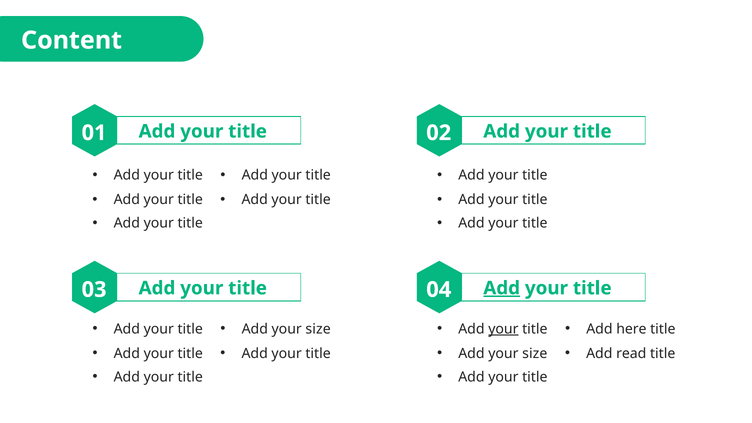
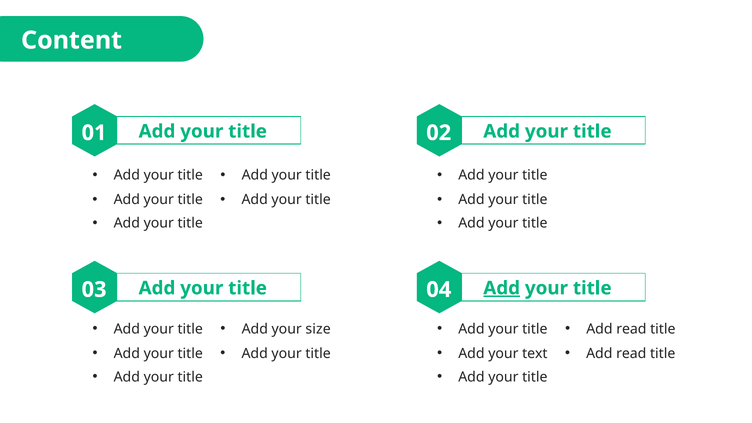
your underline: present -> none (503, 329)
here: here -> read (631, 329)
size: size -> text (535, 353)
